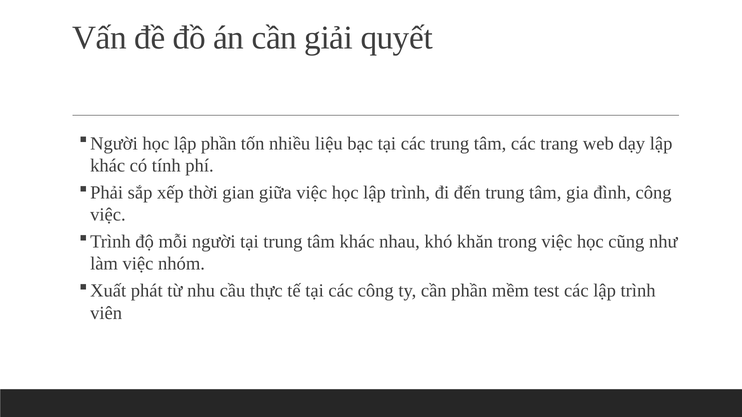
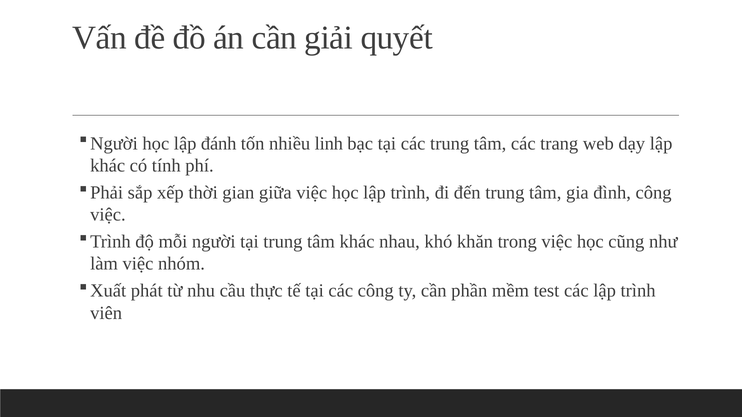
lập phần: phần -> đánh (219, 144)
liệu: liệu -> linh (329, 144)
